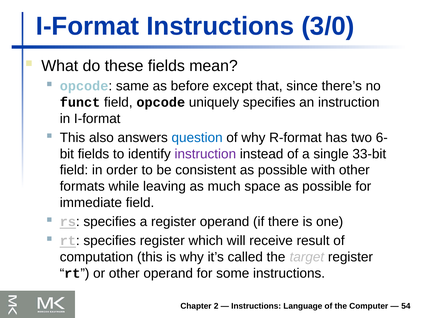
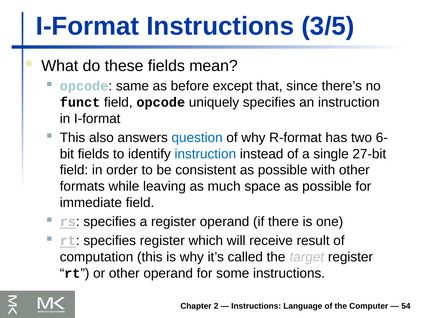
3/0: 3/0 -> 3/5 (328, 26)
instruction colour: purple -> blue (205, 154)
33-bit: 33-bit -> 27-bit (369, 154)
